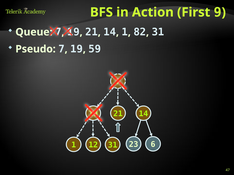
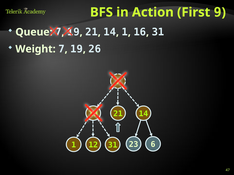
82: 82 -> 16 (140, 32)
Pseudo: Pseudo -> Weight (36, 49)
59: 59 -> 26 (95, 49)
